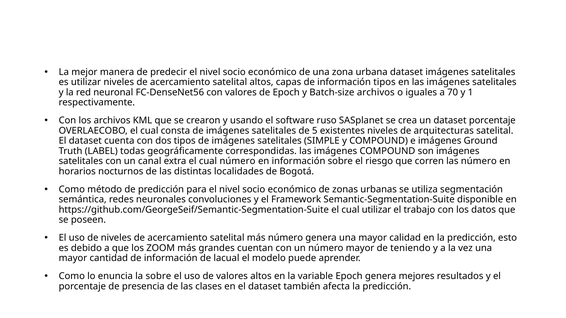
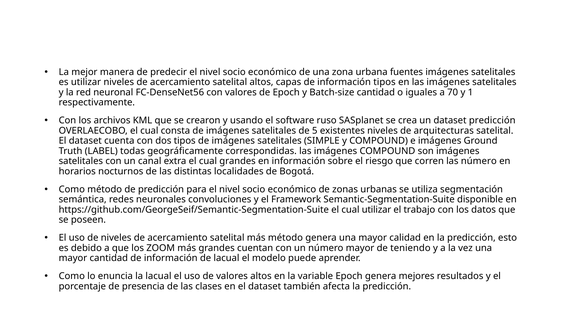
urbana dataset: dataset -> fuentes (407, 72)
Batch-size archivos: archivos -> cantidad (376, 93)
dataset porcentaje: porcentaje -> predicción (492, 121)
cual número: número -> grandes (238, 162)
más número: número -> método (285, 238)
la sobre: sobre -> lacual (158, 277)
